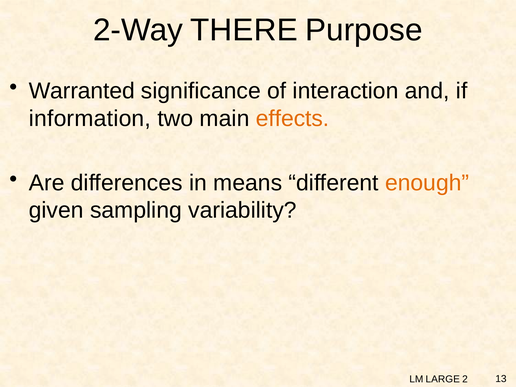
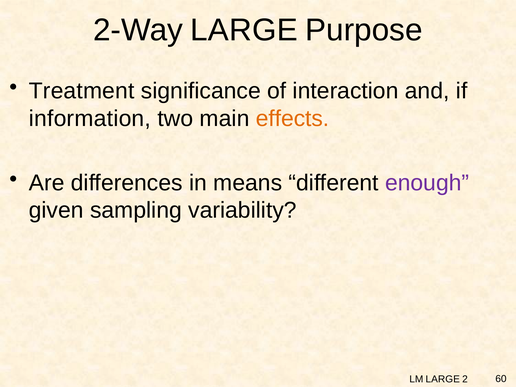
2-Way THERE: THERE -> LARGE (244, 30)
Warranted: Warranted -> Treatment (82, 91)
enough colour: orange -> purple (427, 183)
13: 13 -> 60 (501, 379)
